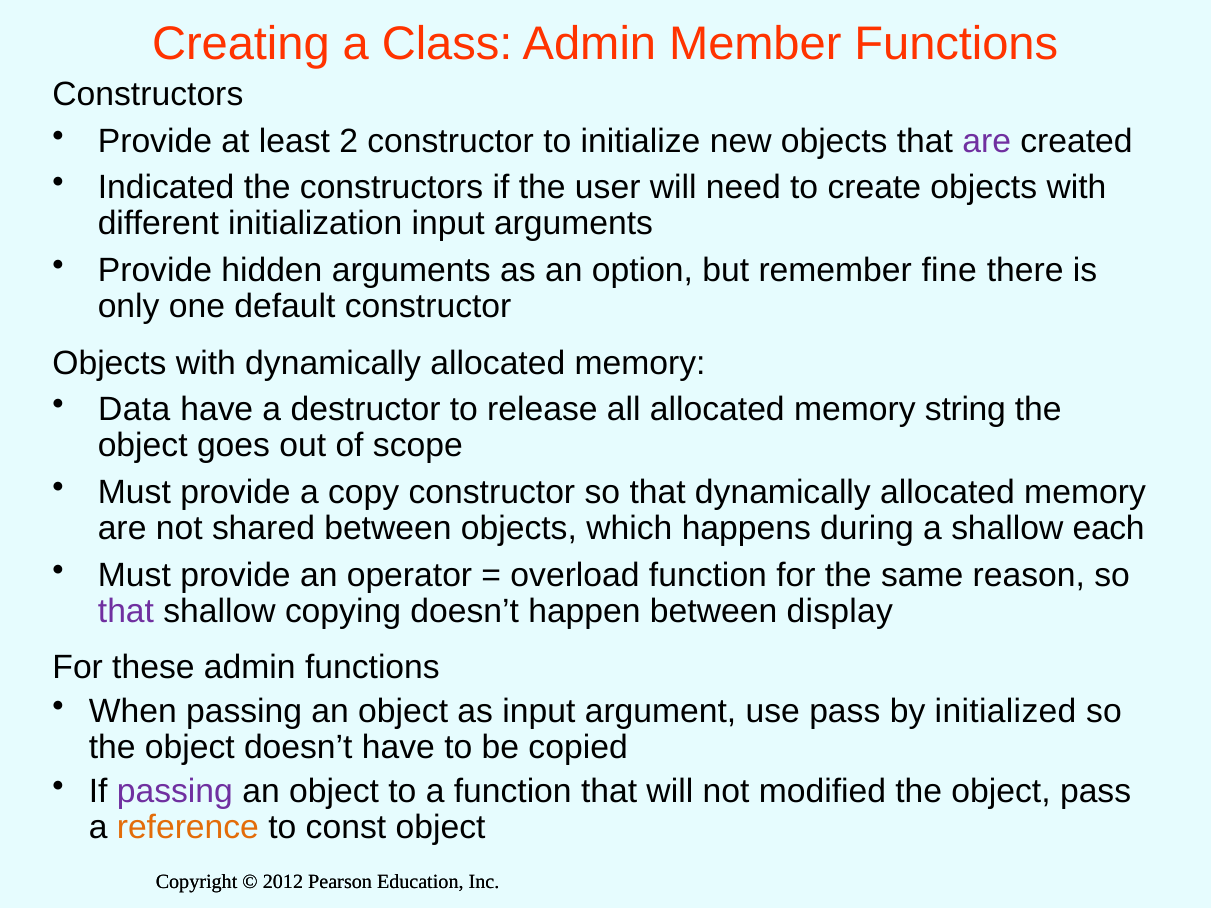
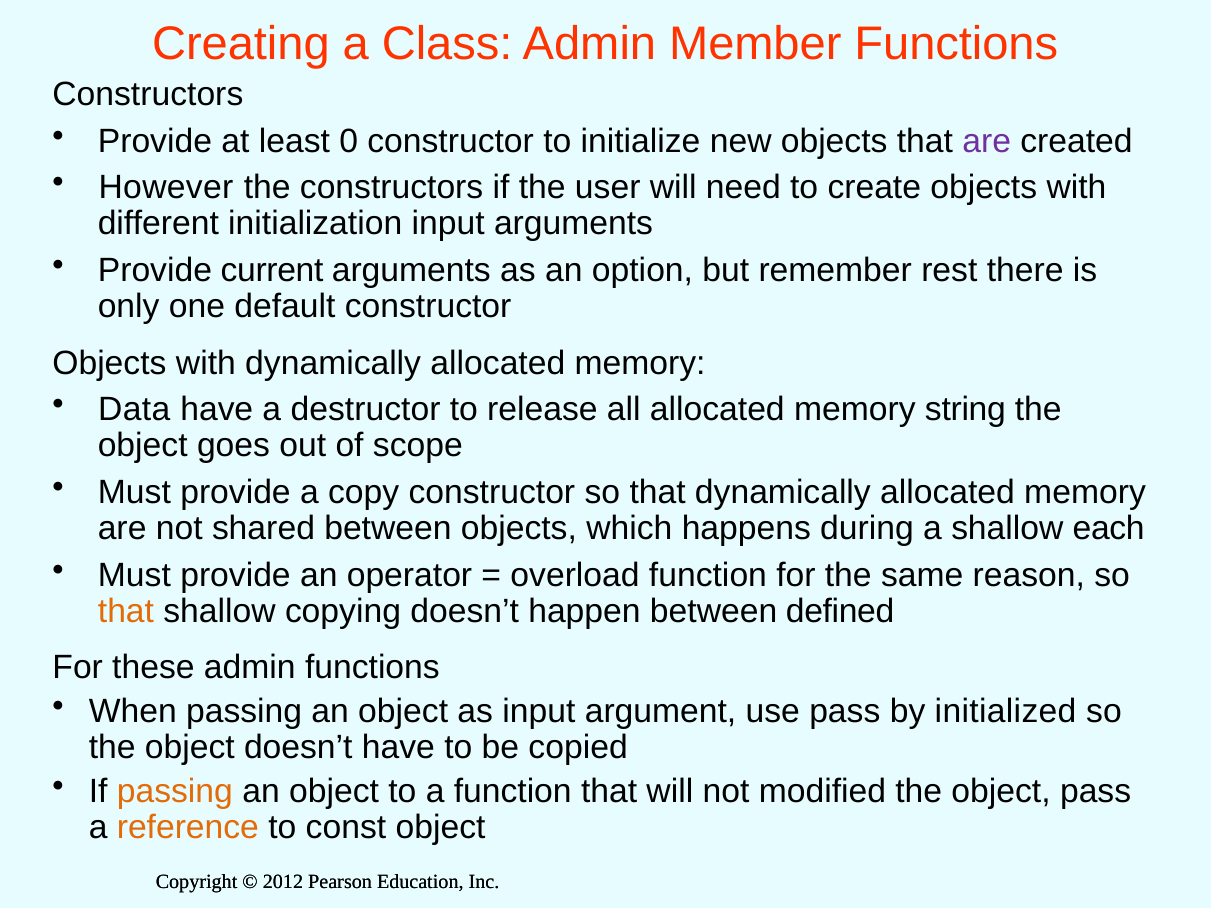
2: 2 -> 0 (349, 141)
Indicated: Indicated -> However (166, 188)
hidden: hidden -> current (272, 270)
fine: fine -> rest (949, 270)
that colour: purple -> orange (126, 611)
display: display -> defined (840, 611)
passing colour: purple -> orange (175, 791)
